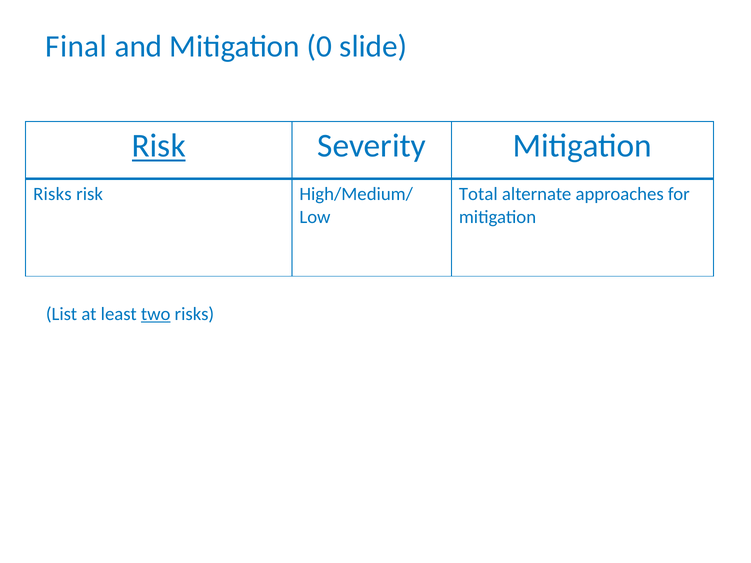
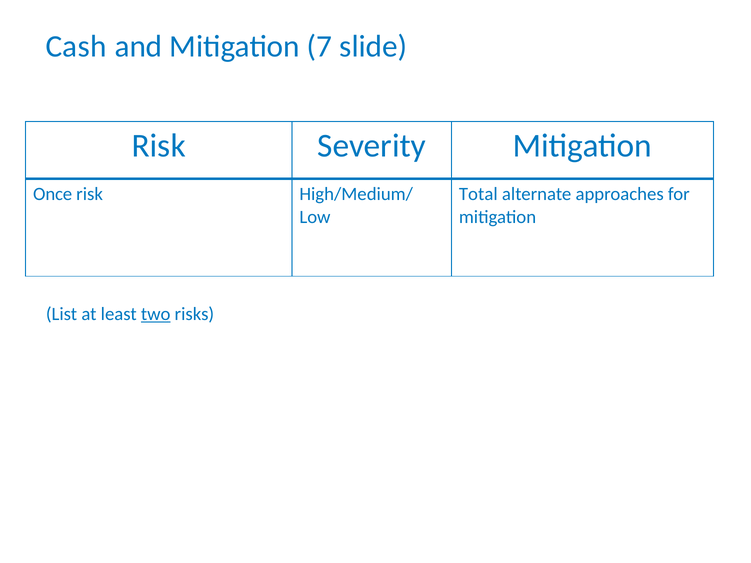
Final: Final -> Cash (76, 46)
0: 0 -> 7 (320, 46)
Risk underline: present -> none (159, 146)
Risks: Risks -> Once (53, 194)
